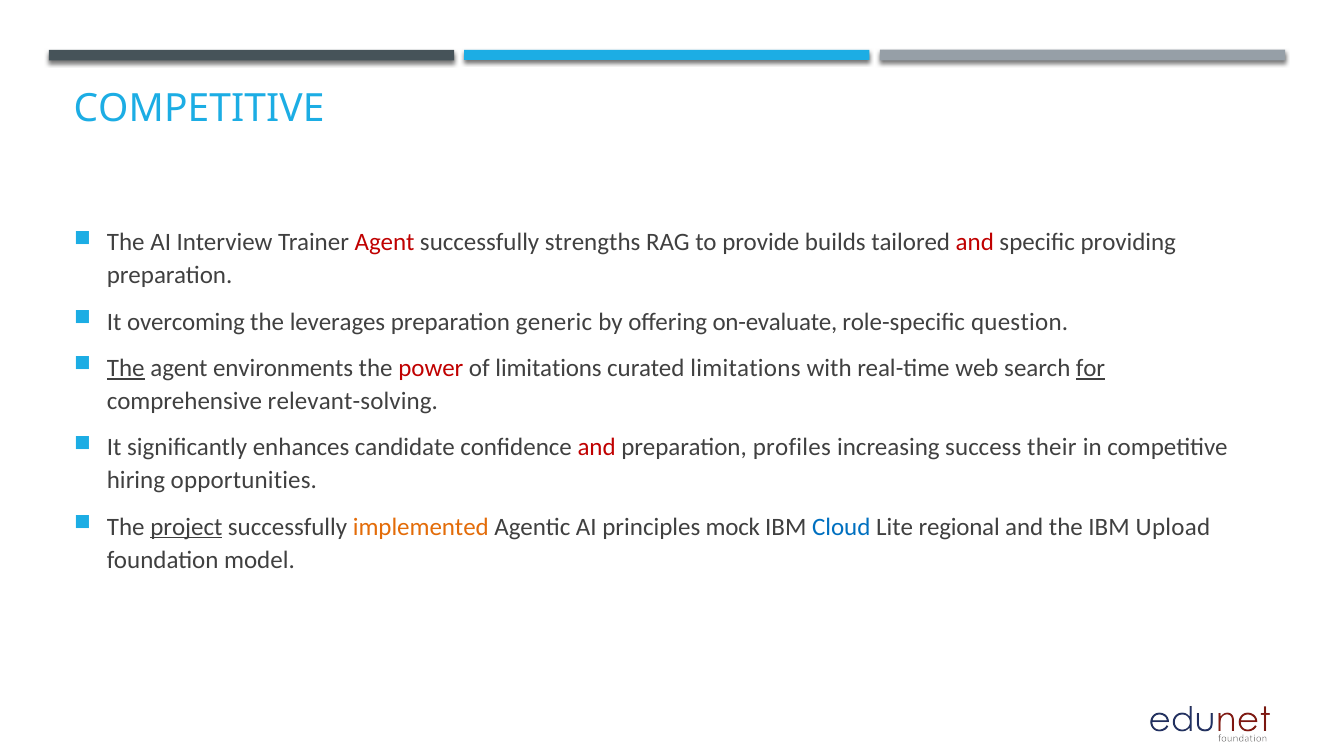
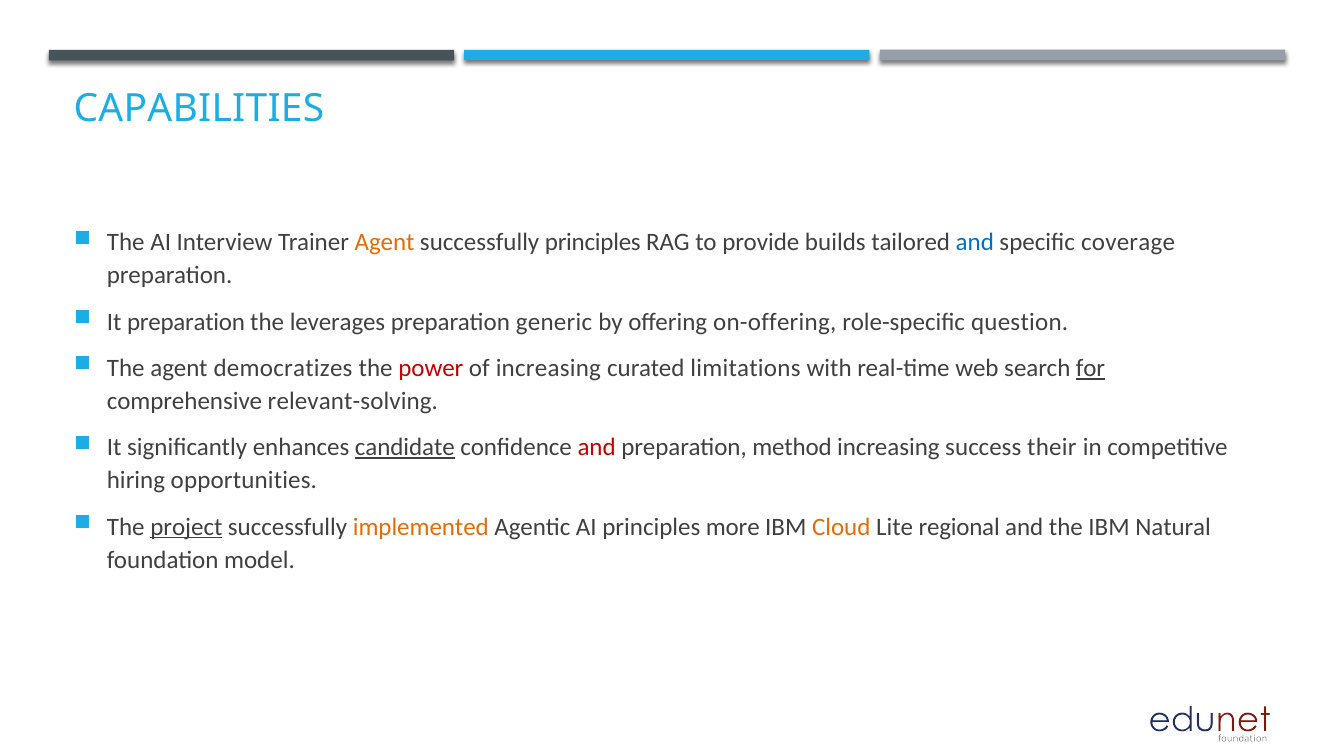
COMPETITIVE: COMPETITIVE -> CAPABILITIES (199, 109)
Agent colour: red -> orange (385, 243)
successfully strengths: strengths -> principles (593, 243)
and colour: red -> blue (975, 243)
providing: providing -> coverage (1128, 243)
It overcoming: overcoming -> preparation (186, 322)
on-evaluate: on-evaluate -> on-offering (775, 322)
The underline: present -> none (126, 368)
environments: environments -> democratizes (283, 368)
of limitations: limitations -> increasing (548, 368)
candidate underline: none -> present (405, 448)
profiles: profiles -> method (792, 448)
mock: mock -> more (733, 527)
Cloud colour: blue -> orange (841, 527)
Upload: Upload -> Natural (1173, 527)
